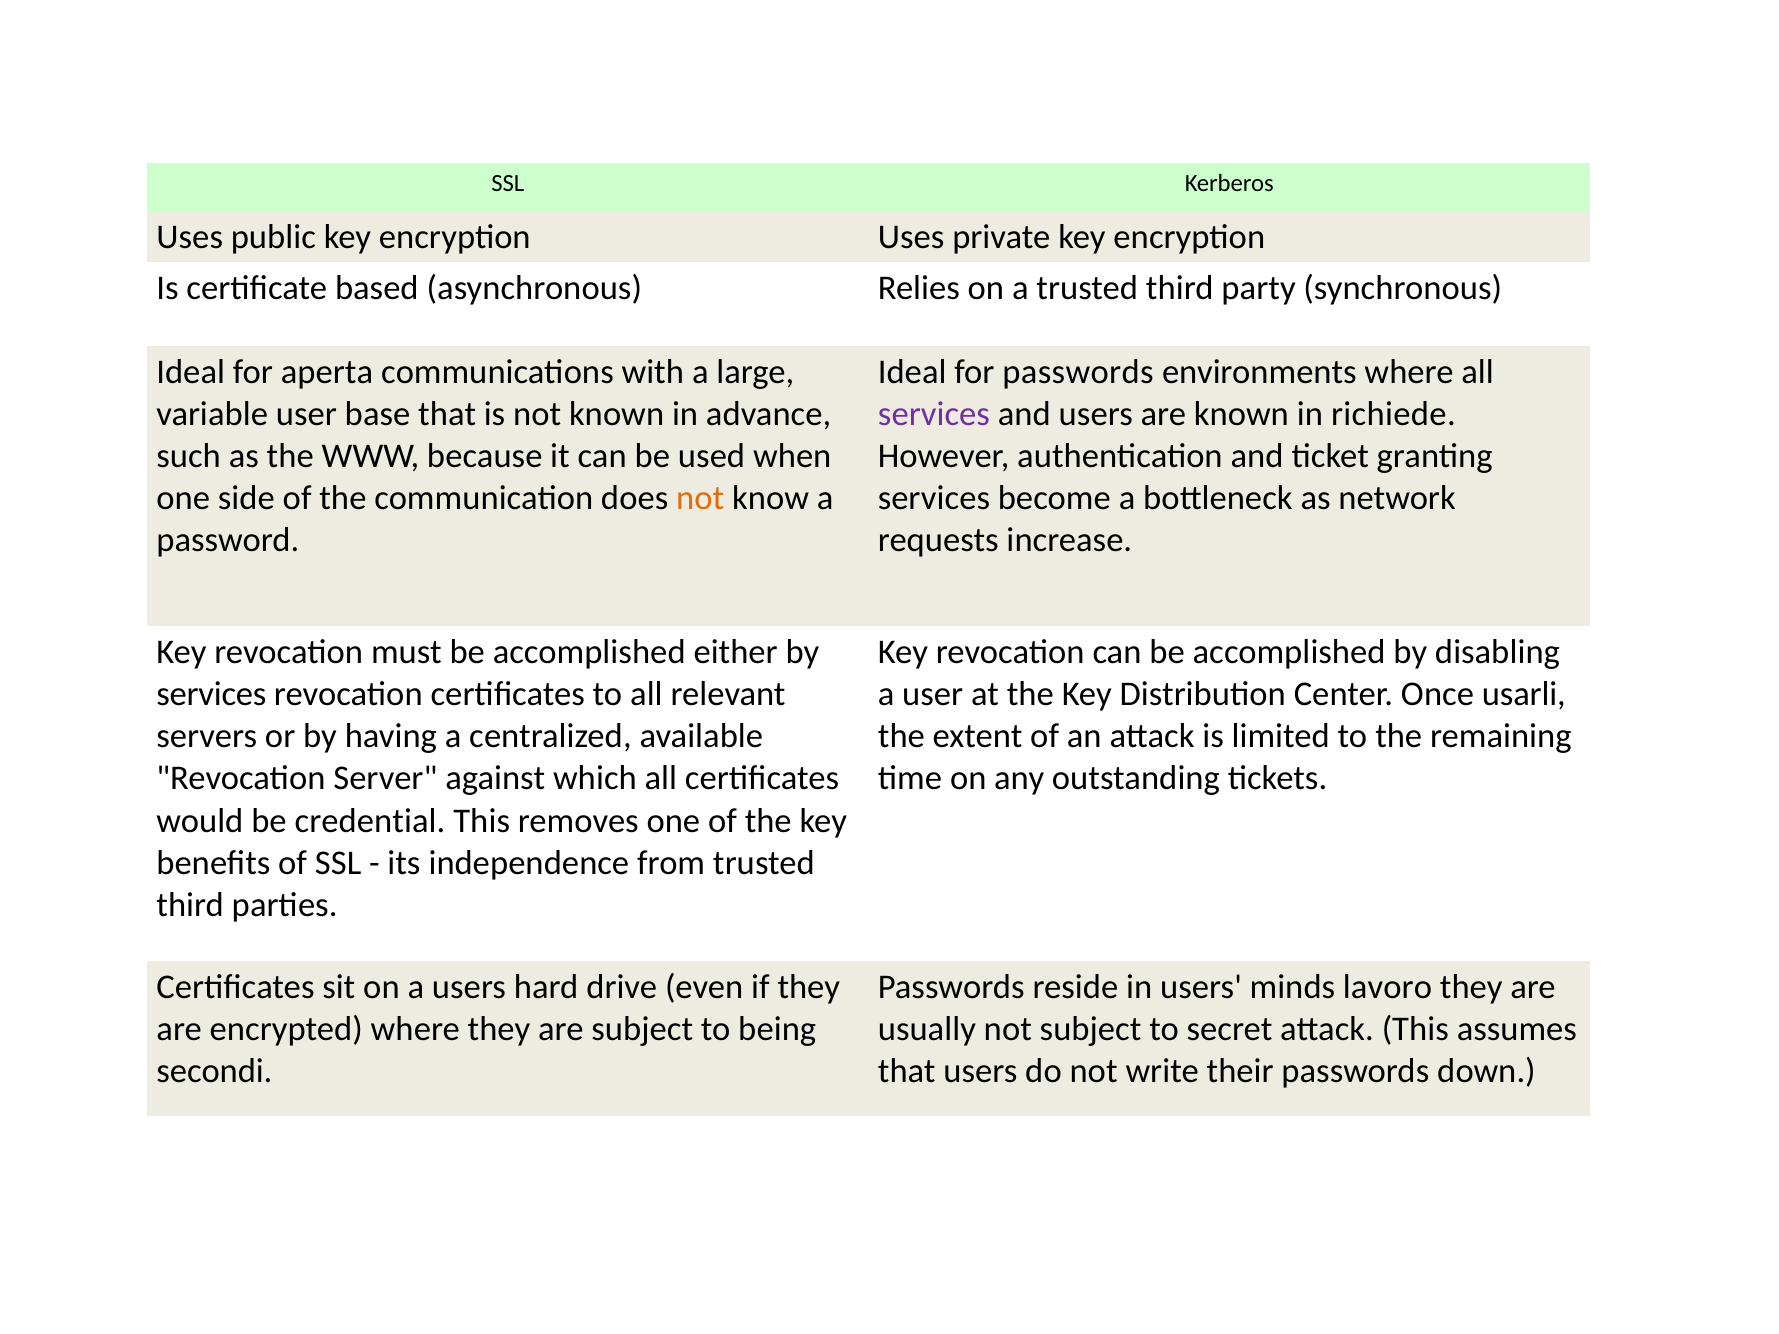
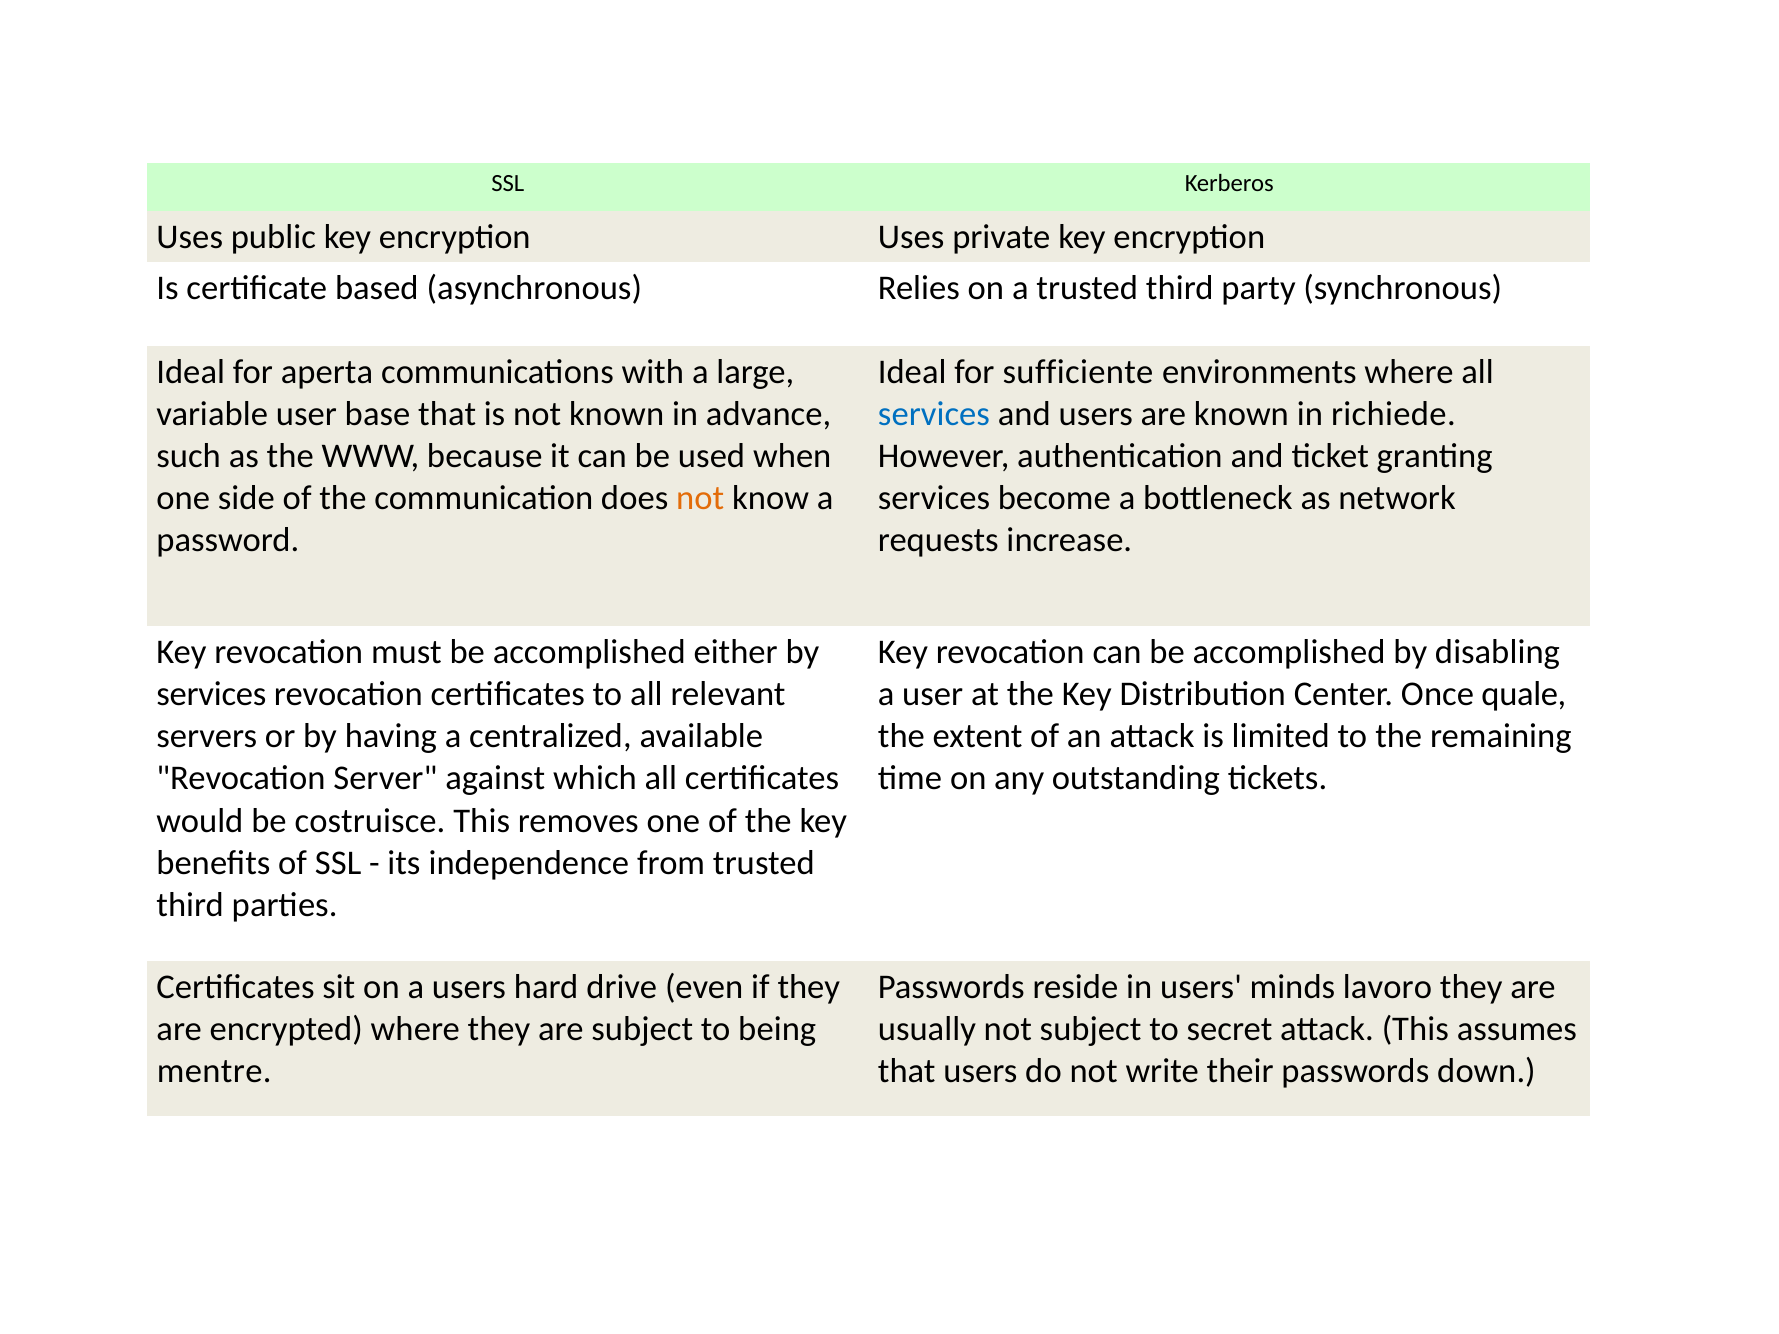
for passwords: passwords -> sufficiente (1078, 372)
services colour: purple -> blue (934, 414)
usarli: usarli -> quale (1524, 695)
credential: credential -> costruisce (370, 821)
secondi: secondi -> mentre (214, 1071)
